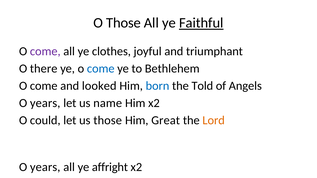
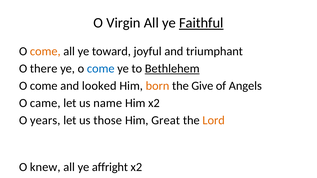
O Those: Those -> Virgin (123, 23)
come colour: purple -> orange (45, 51)
clothes: clothes -> toward (111, 51)
Bethlehem underline: none -> present (172, 69)
born colour: blue -> orange (157, 86)
Told: Told -> Give (202, 86)
years: years -> came (45, 103)
could: could -> years (45, 121)
years: years -> knew (45, 167)
